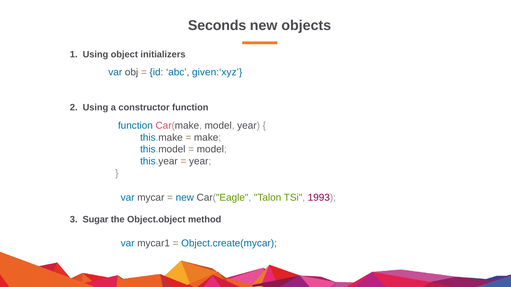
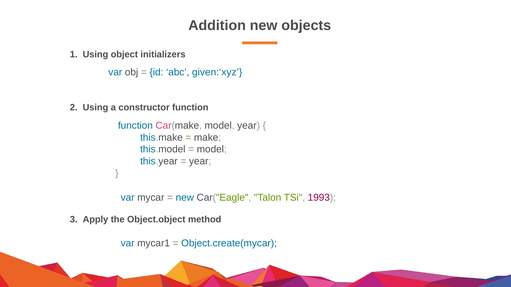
Seconds: Seconds -> Addition (217, 25)
Sugar: Sugar -> Apply (95, 220)
